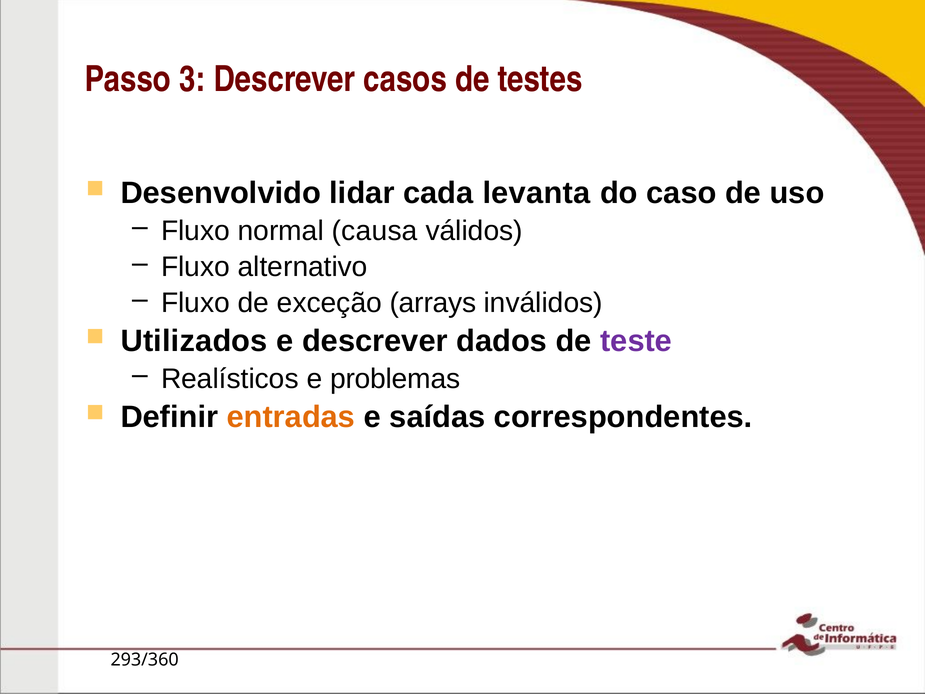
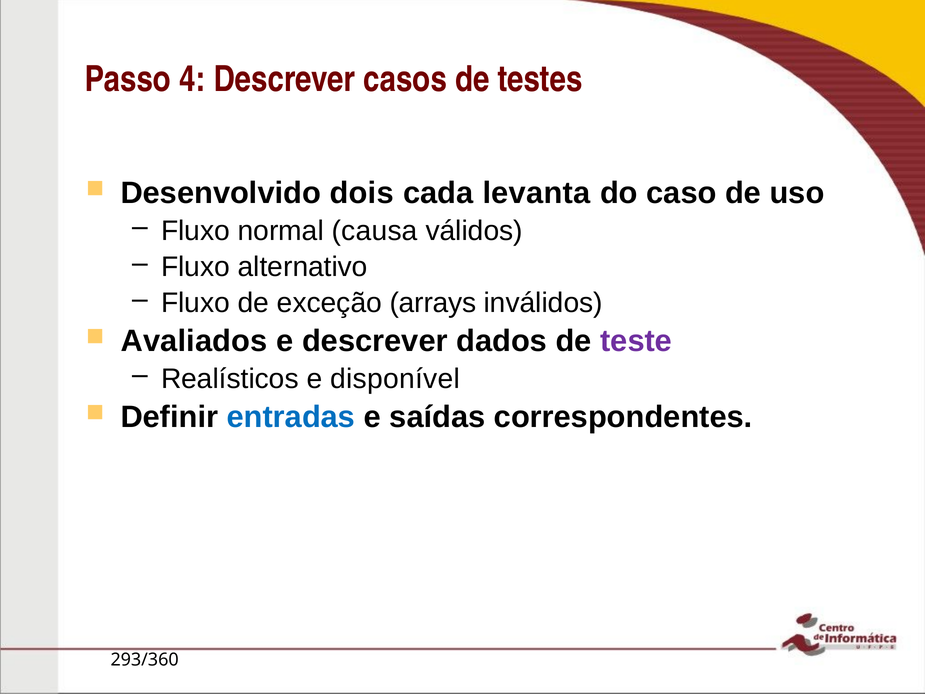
3: 3 -> 4 (192, 79)
lidar: lidar -> dois (362, 193)
Utilizados: Utilizados -> Avaliados (194, 341)
problemas: problemas -> disponível (395, 379)
entradas colour: orange -> blue (291, 417)
